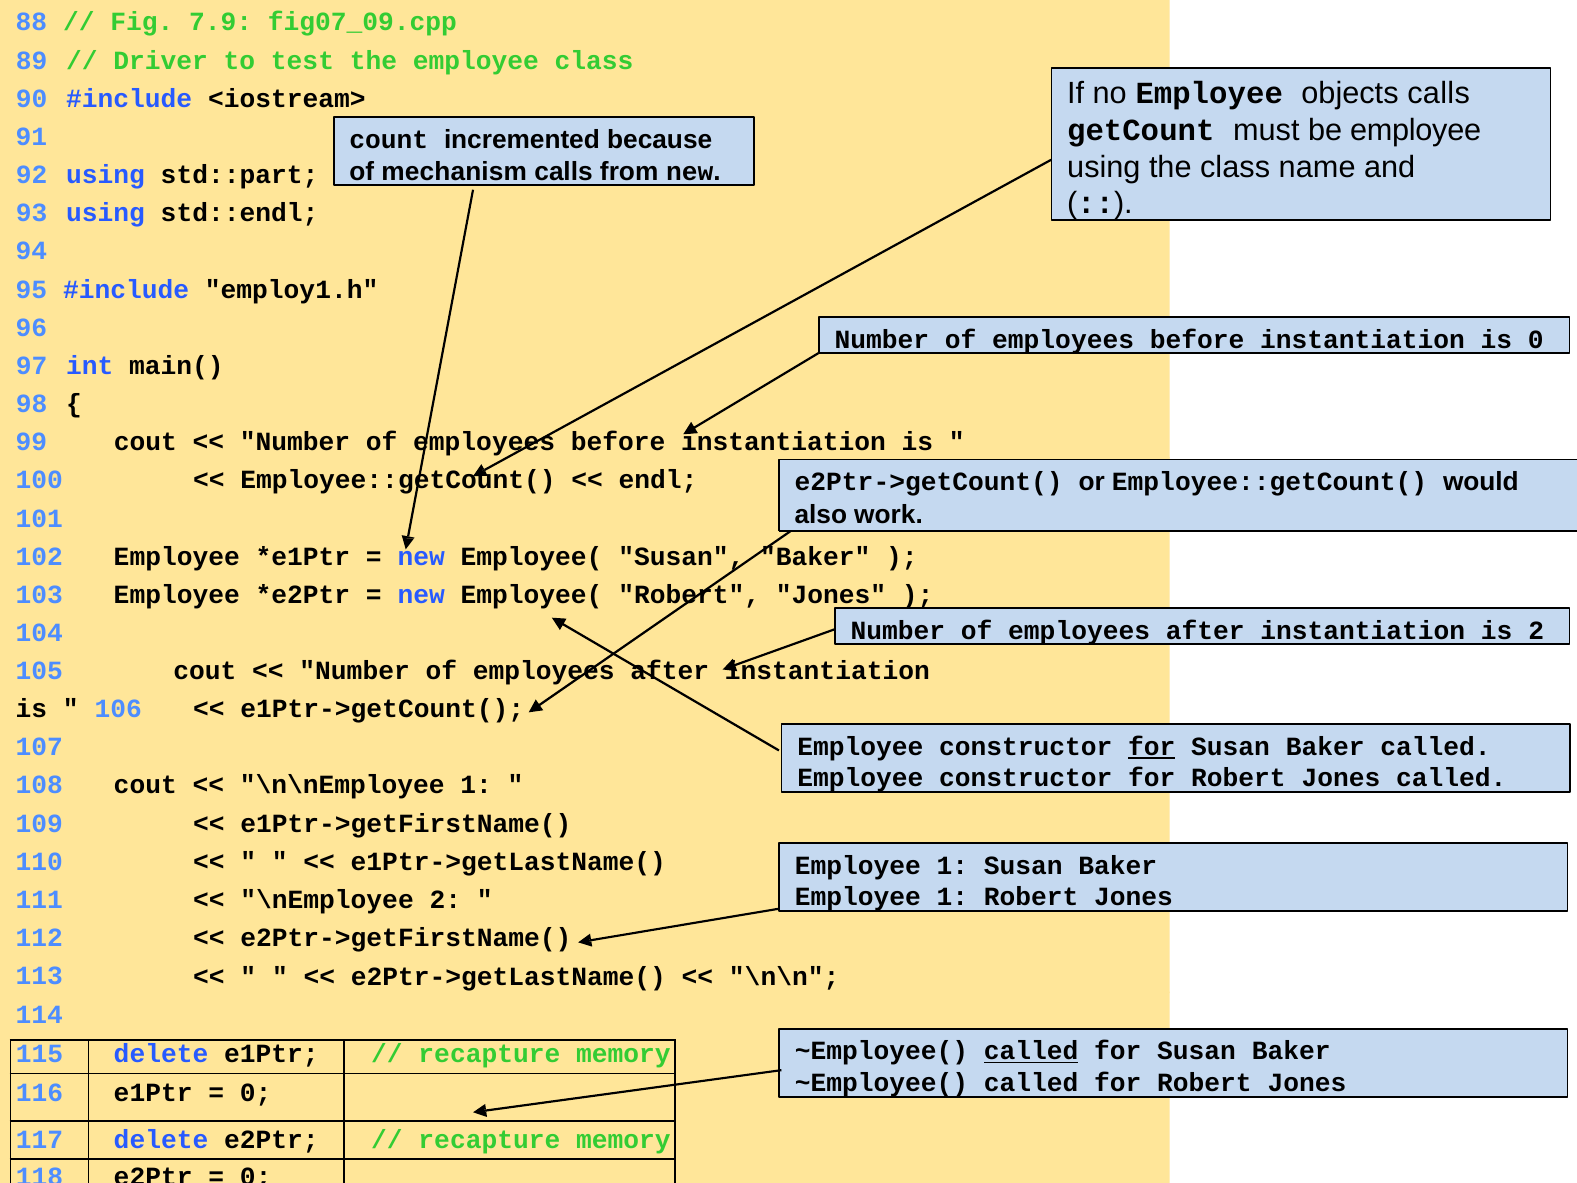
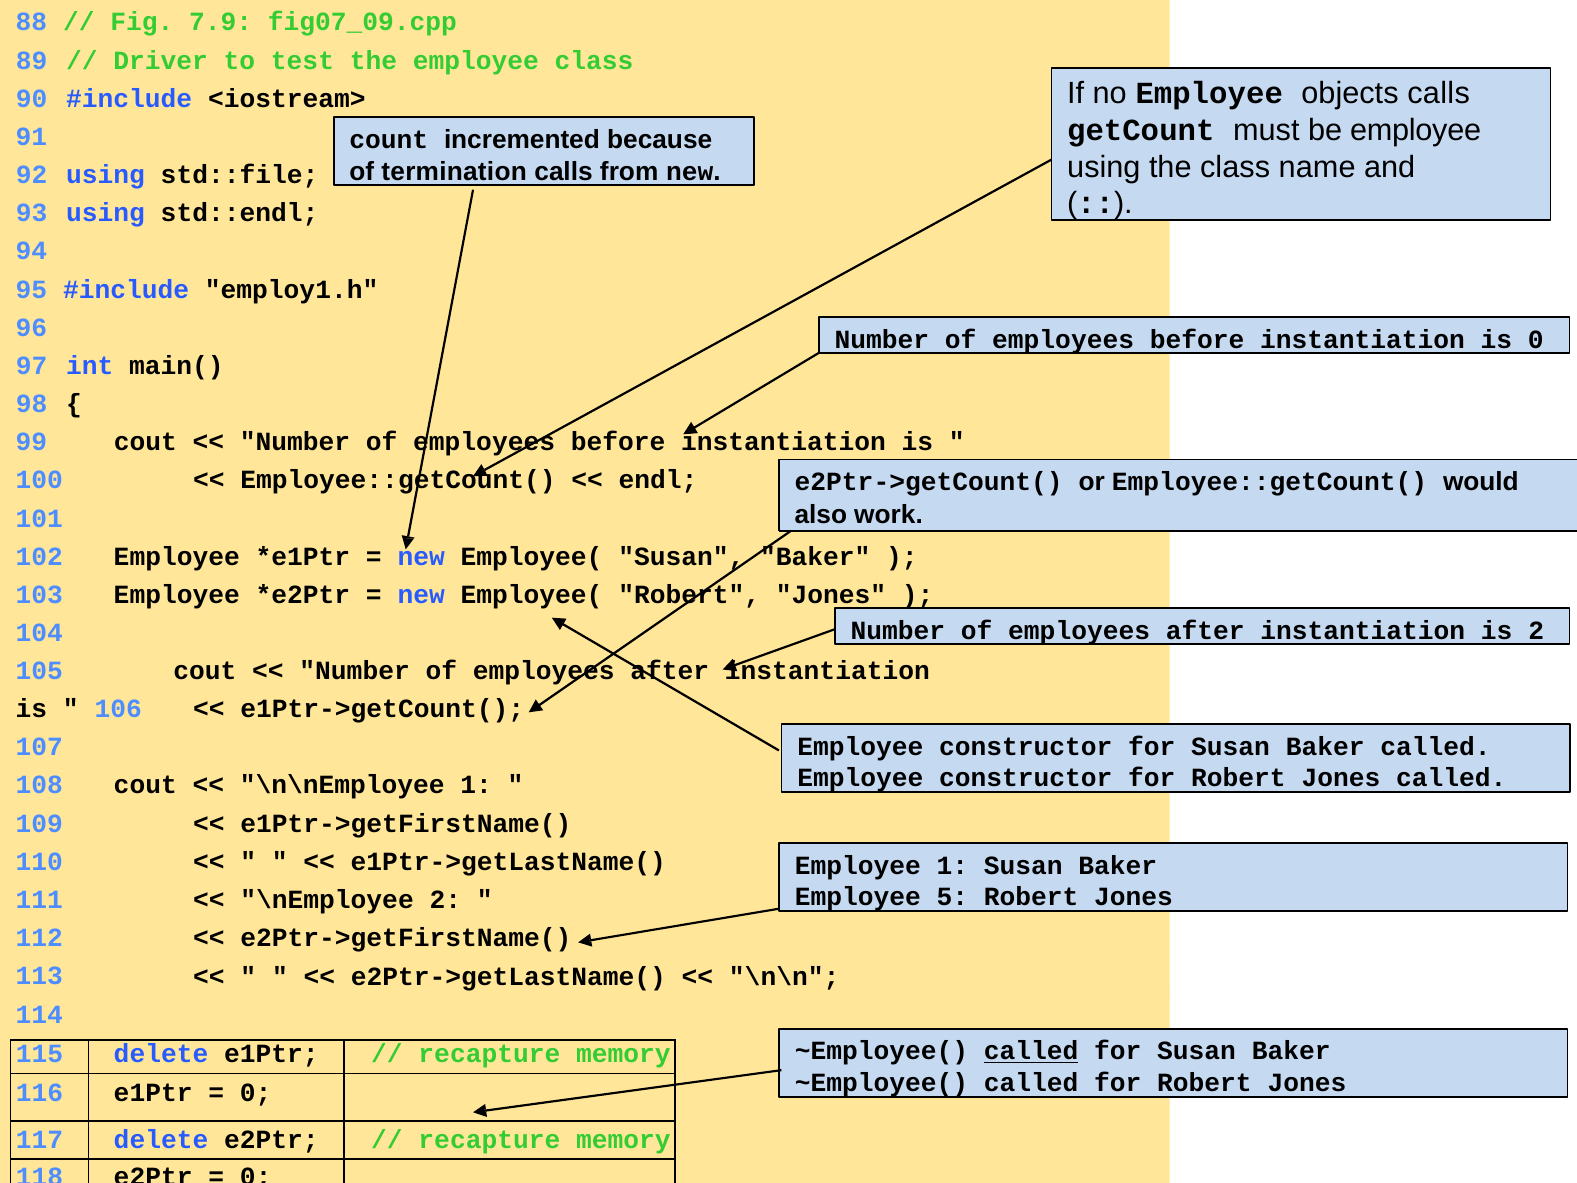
mechanism: mechanism -> termination (454, 171)
std::part: std::part -> std::file (240, 175)
for underline: present -> none (1152, 747)
1: 1 -> 5 (952, 897)
